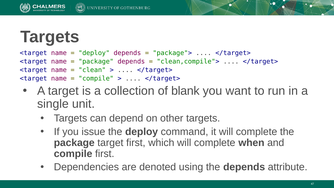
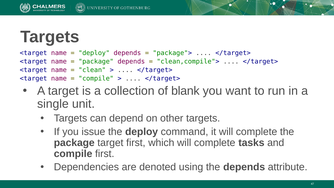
when: when -> tasks (251, 143)
